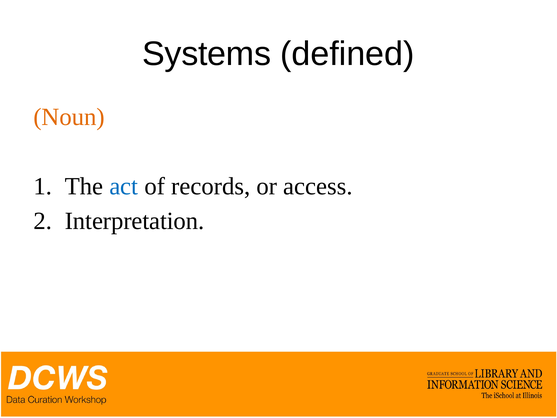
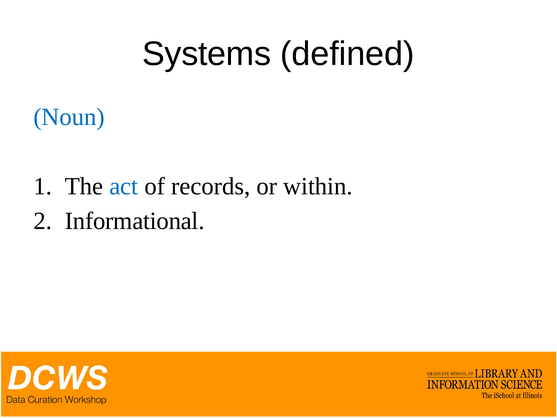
Noun colour: orange -> blue (69, 117)
access: access -> within (318, 186)
Interpretation: Interpretation -> Informational (135, 221)
